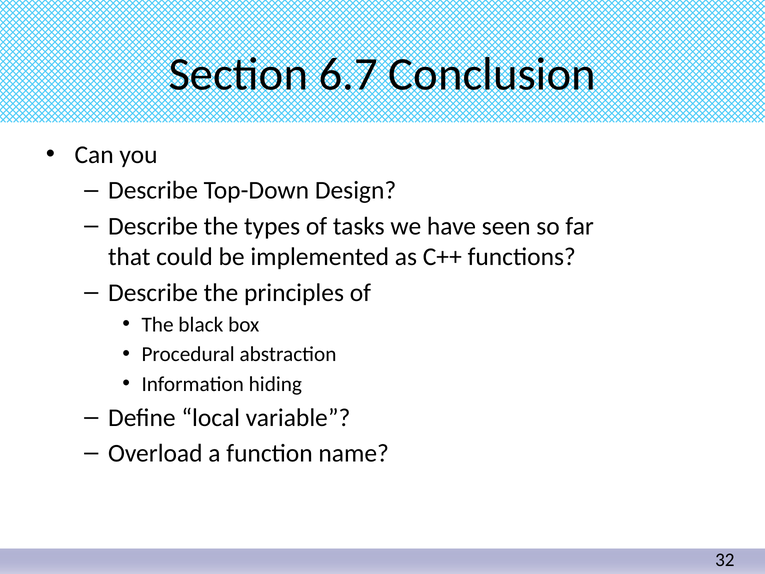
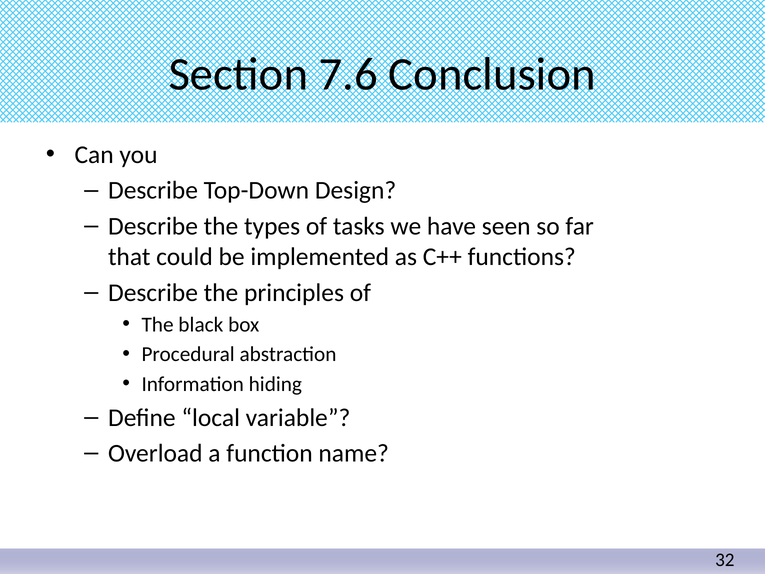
6.7: 6.7 -> 7.6 (348, 74)
